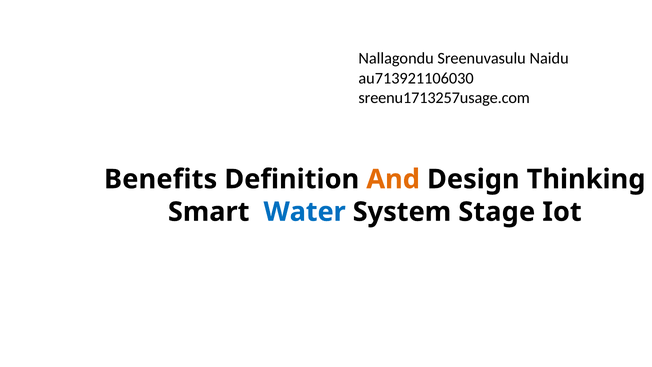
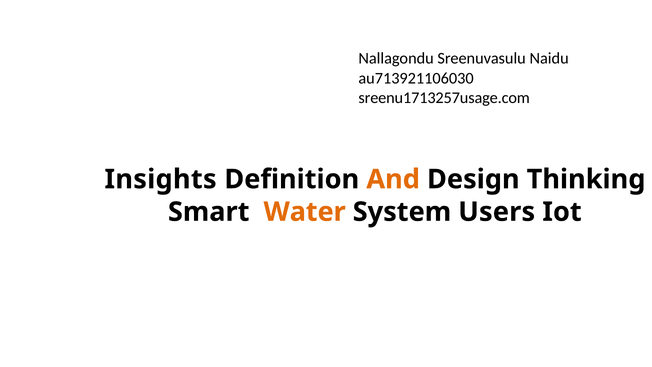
Benefits: Benefits -> Insights (161, 179)
Water colour: blue -> orange (305, 212)
Stage: Stage -> Users (497, 212)
